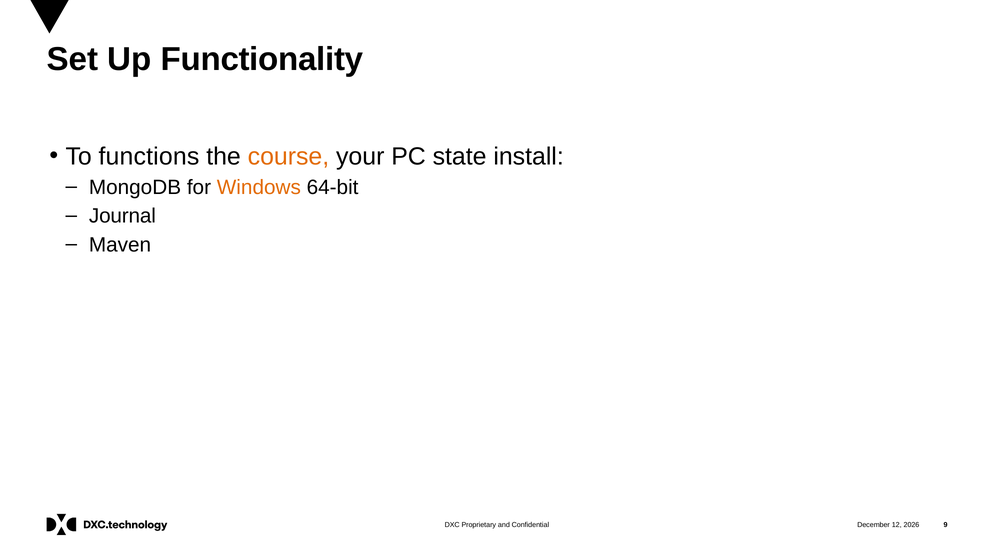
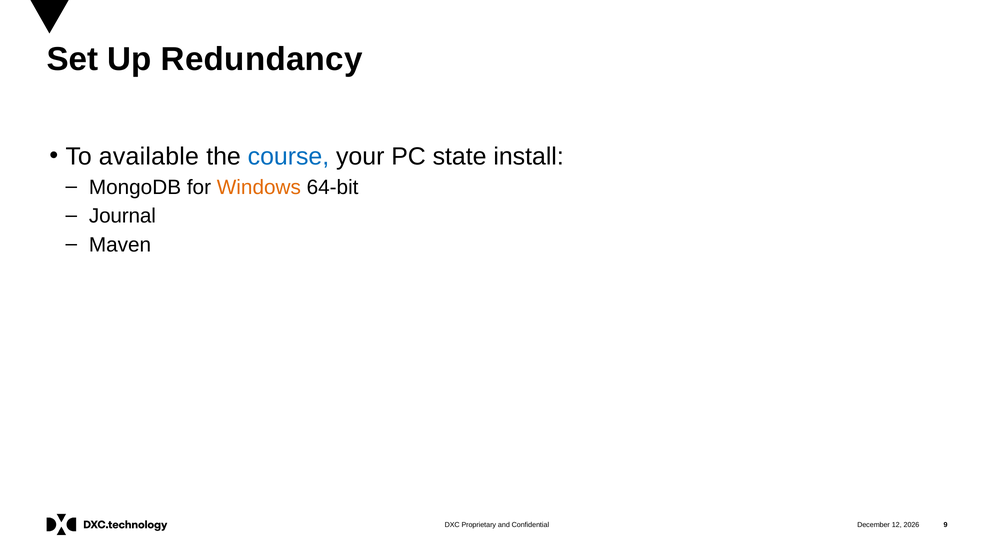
Functionality: Functionality -> Redundancy (262, 60)
functions: functions -> available (149, 156)
course colour: orange -> blue (288, 156)
